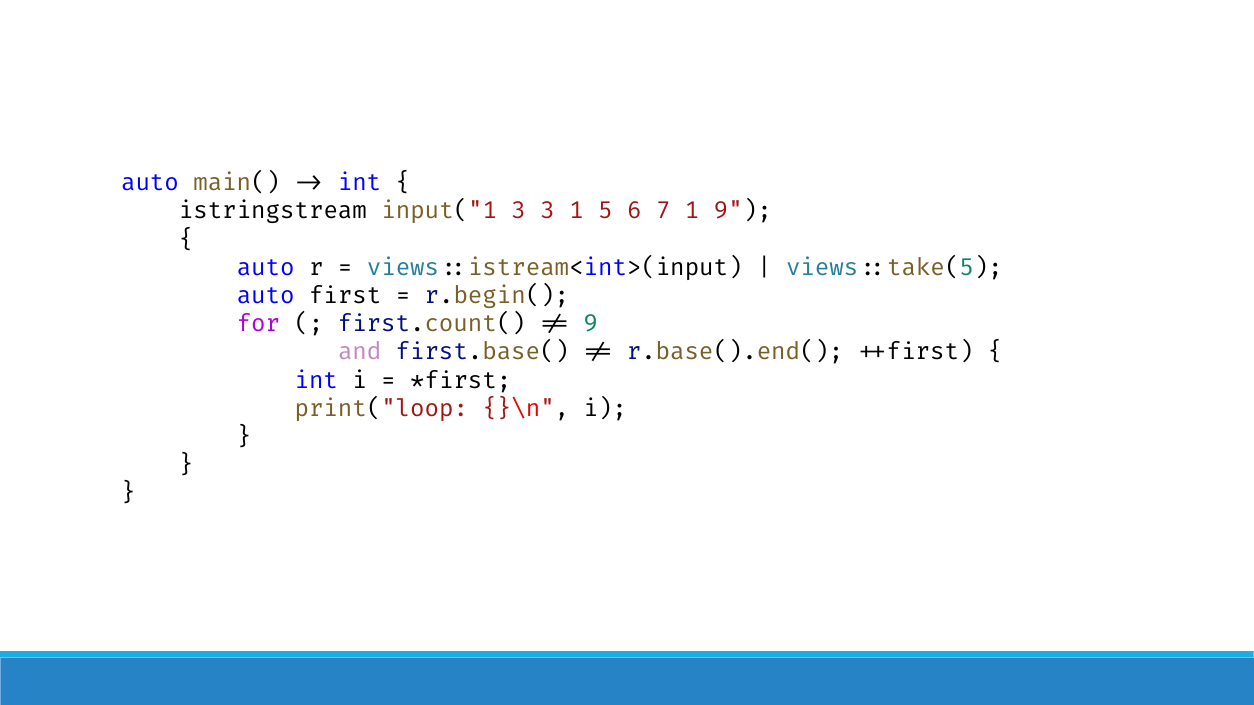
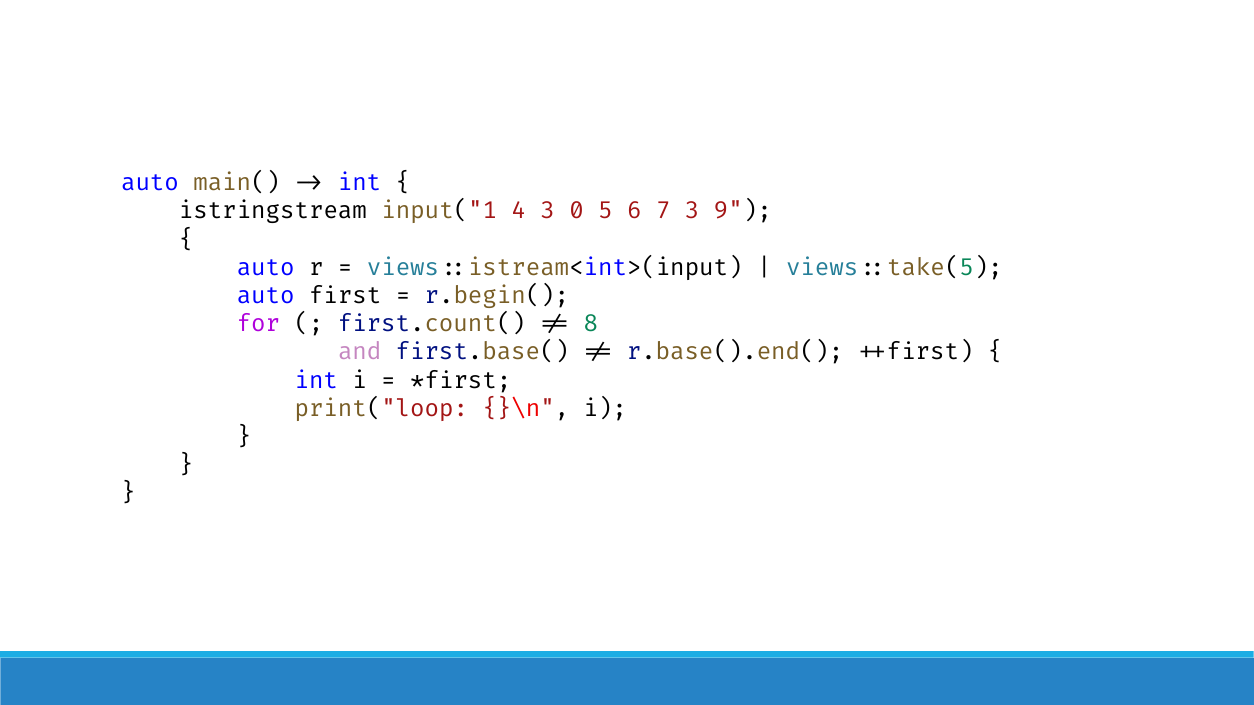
input("1 3: 3 -> 4 (519, 211)
3 1: 1 -> 0 (577, 211)
7 1: 1 -> 3 (692, 211)
9: 9 -> 8 (591, 324)
